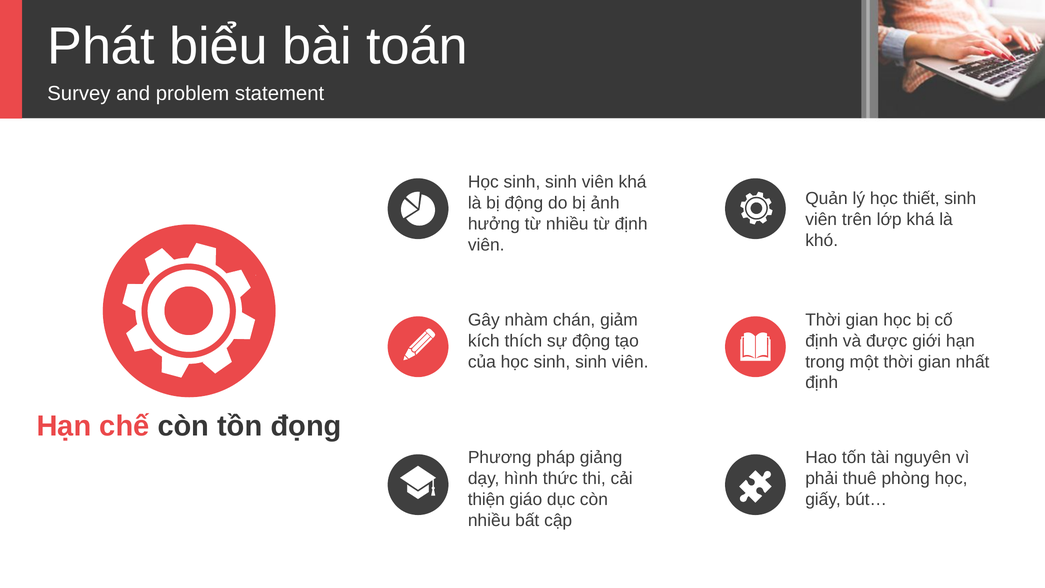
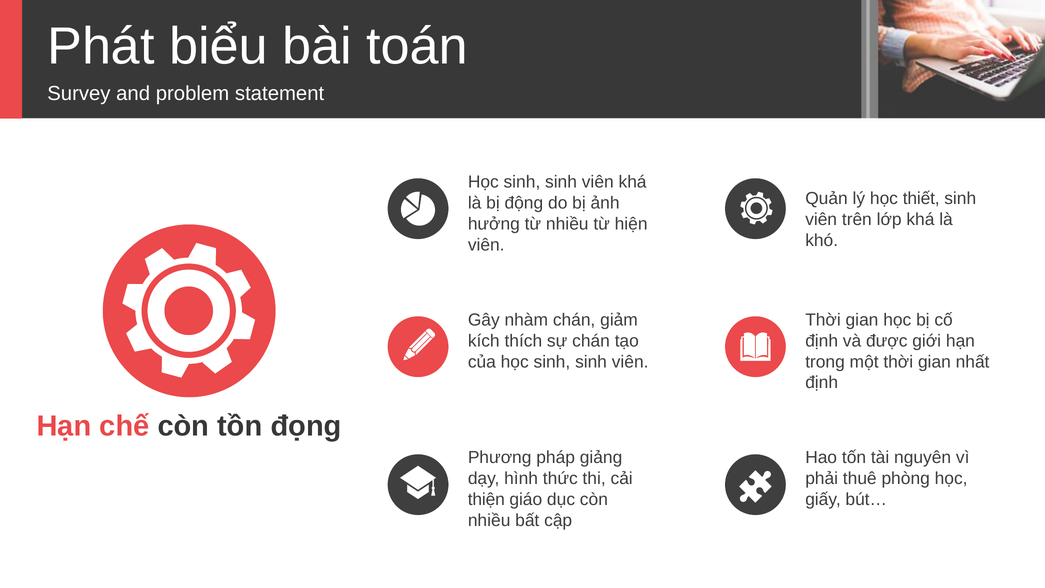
từ định: định -> hiện (631, 224)
sự động: động -> chán (591, 341)
